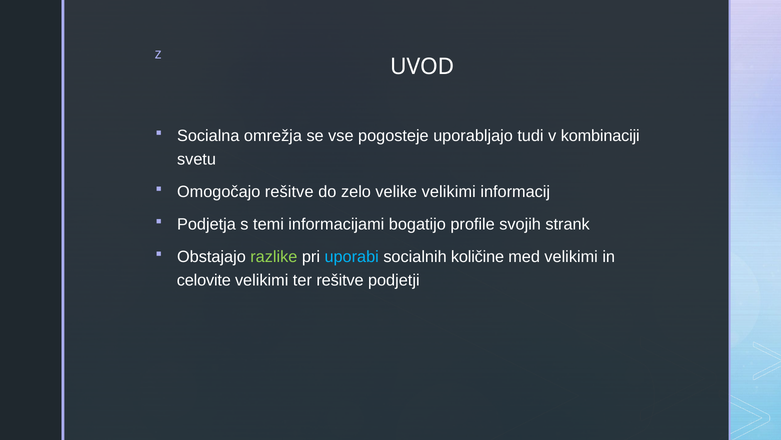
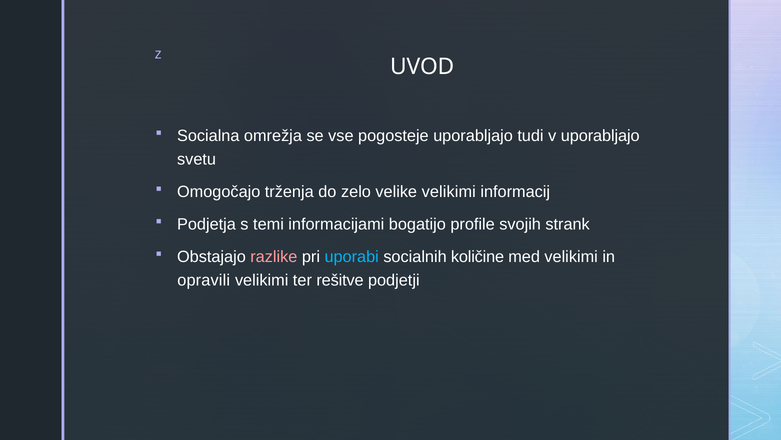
v kombinaciji: kombinaciji -> uporabljajo (600, 136)
Omogočajo rešitve: rešitve -> trženja (289, 192)
razlike colour: light green -> pink (274, 256)
celovite: celovite -> opravili (204, 280)
